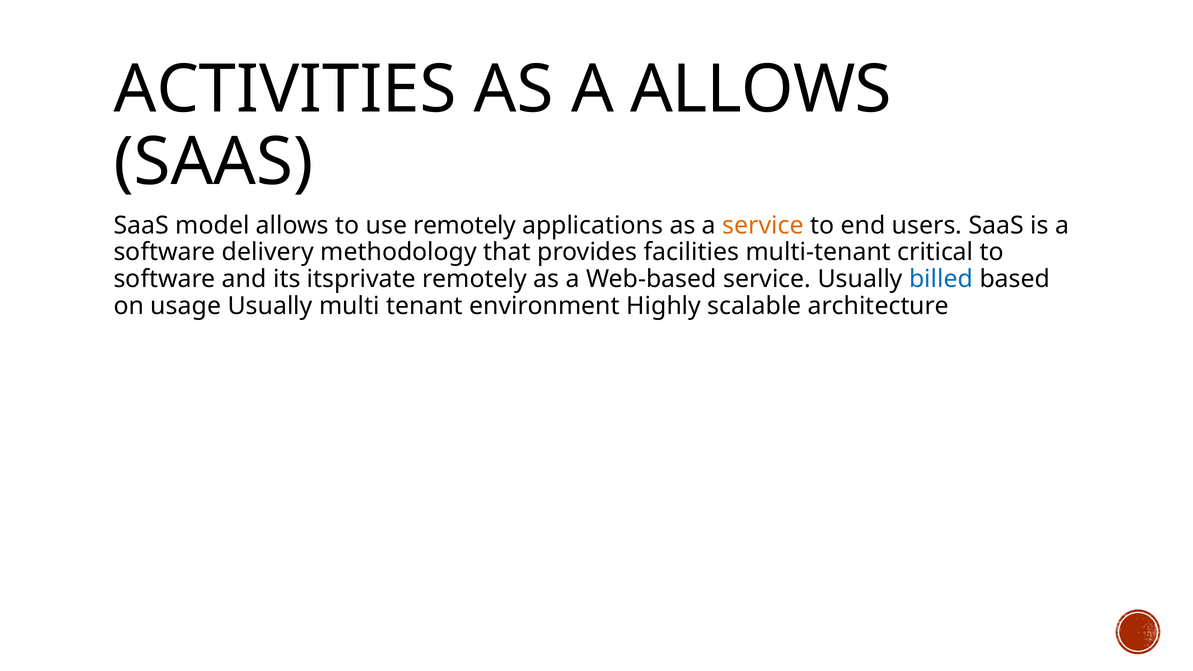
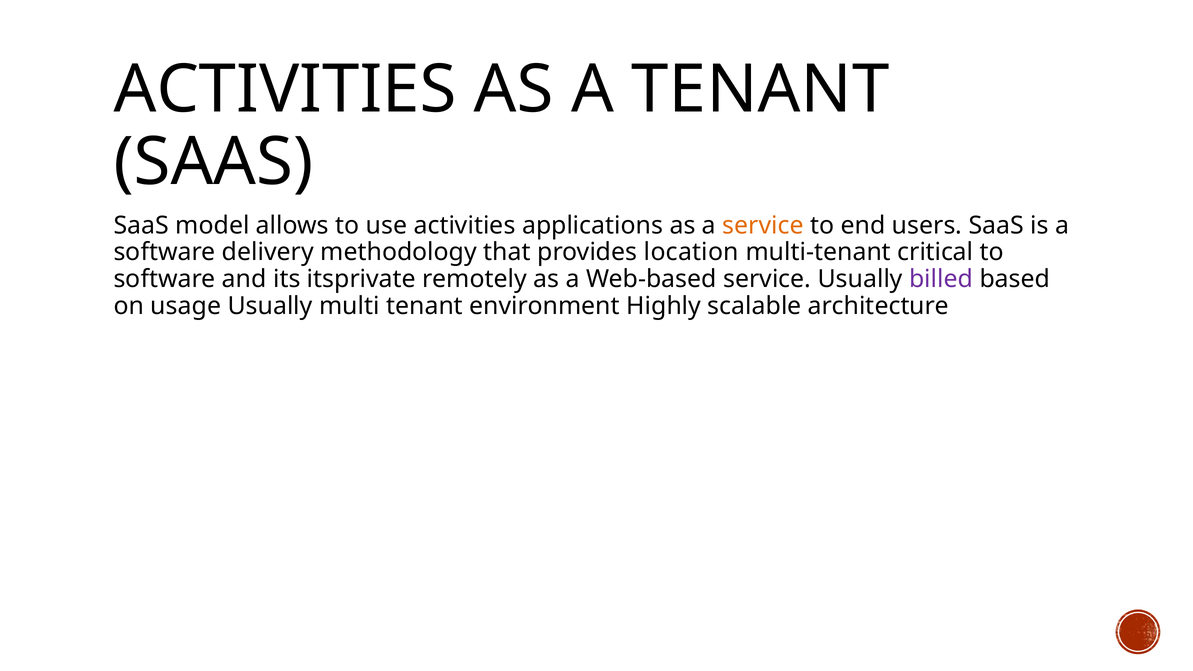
A ALLOWS: ALLOWS -> TENANT (760, 89)
use remotely: remotely -> activities (465, 225)
facilities: facilities -> location (691, 252)
billed colour: blue -> purple (941, 279)
